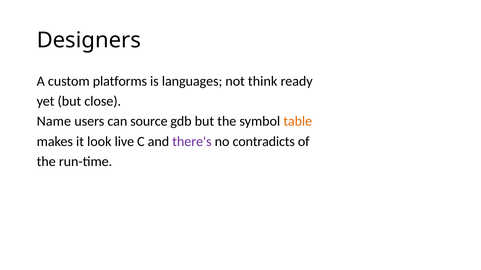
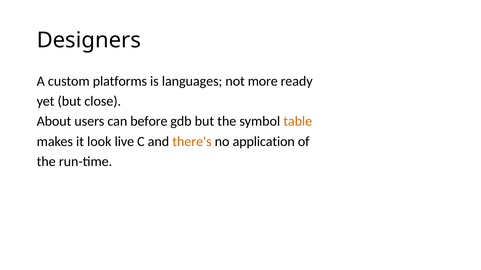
think: think -> more (263, 81)
Name: Name -> About (54, 122)
source: source -> before (149, 122)
there's colour: purple -> orange (192, 142)
contradicts: contradicts -> application (264, 142)
